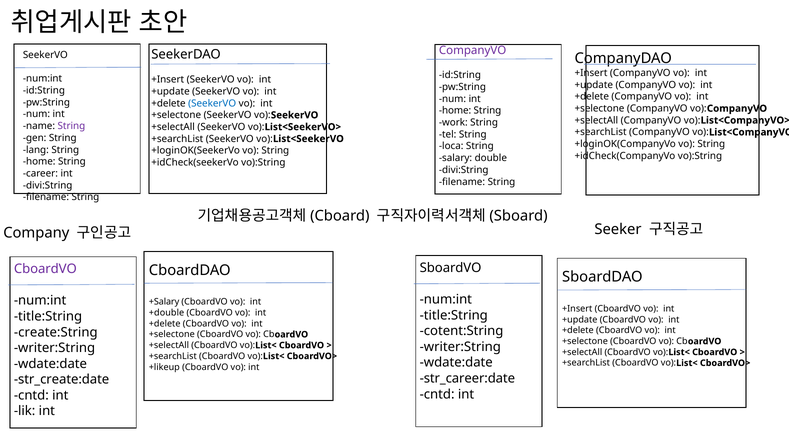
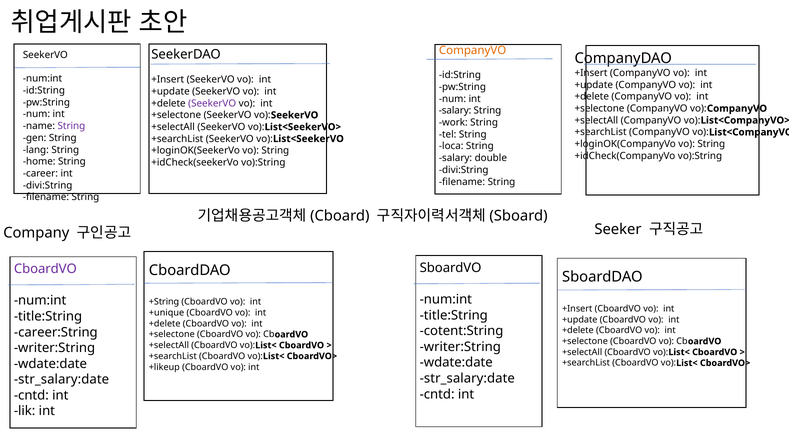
CompanyVO colour: purple -> orange (473, 51)
SeekerVO colour: blue -> purple (212, 103)
home: home -> salary (455, 111)
+Salary: +Salary -> +String (164, 302)
+double: +double -> +unique (167, 313)
create:String: create:String -> career:String (56, 332)
str_career:date: str_career:date -> str_salary:date (467, 378)
str_create:date: str_create:date -> str_salary:date (62, 379)
